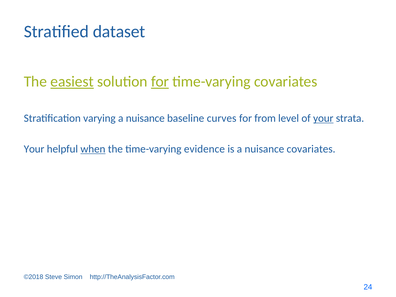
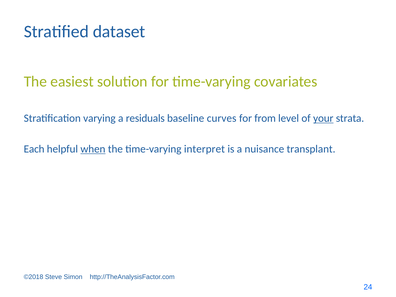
easiest underline: present -> none (72, 82)
for underline: present -> none (160, 82)
nuisance: nuisance -> residuals (145, 118)
Your: Your -> Each (34, 149)
evidence: evidence -> interpret (204, 149)
nuisance covariates: covariates -> transplant (311, 149)
